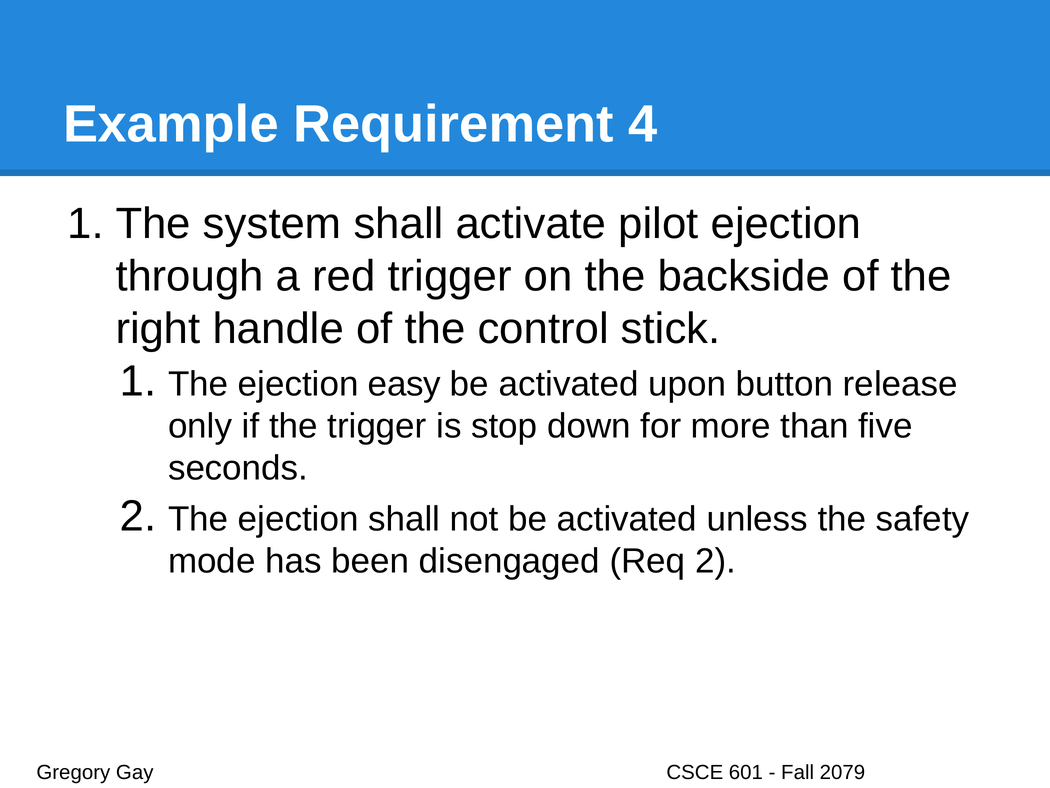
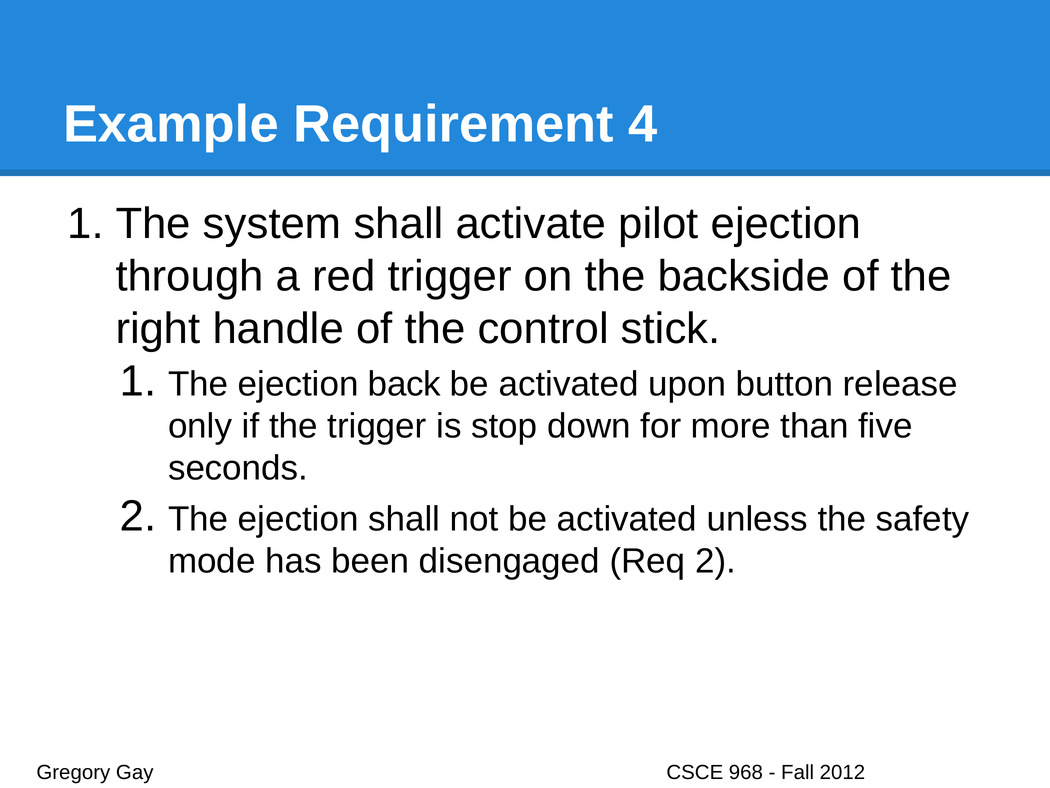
easy: easy -> back (404, 384)
601: 601 -> 968 (746, 772)
2079: 2079 -> 2012 (842, 772)
